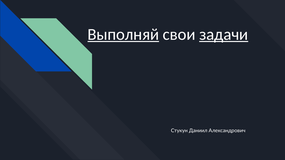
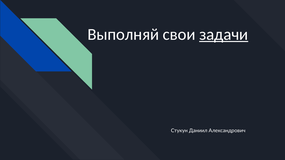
Выполняй underline: present -> none (123, 34)
